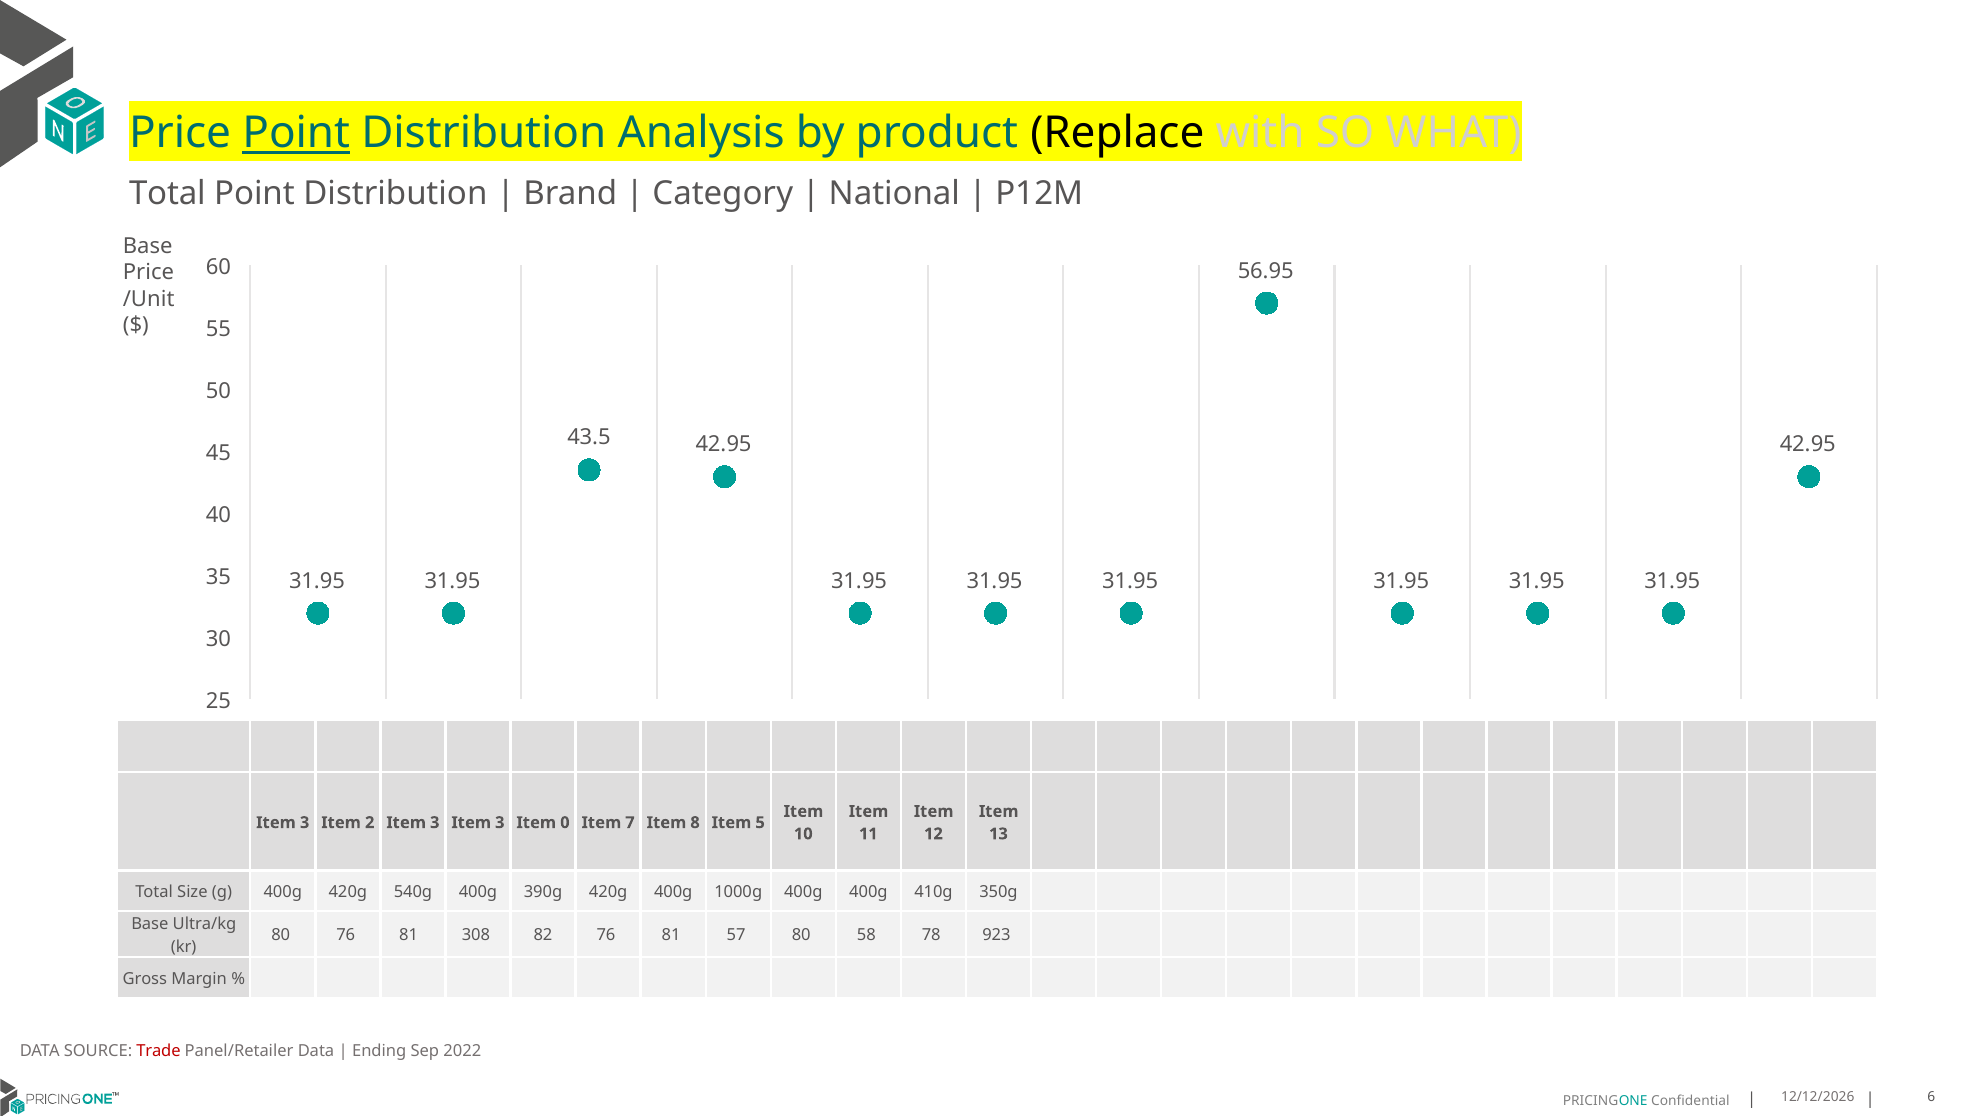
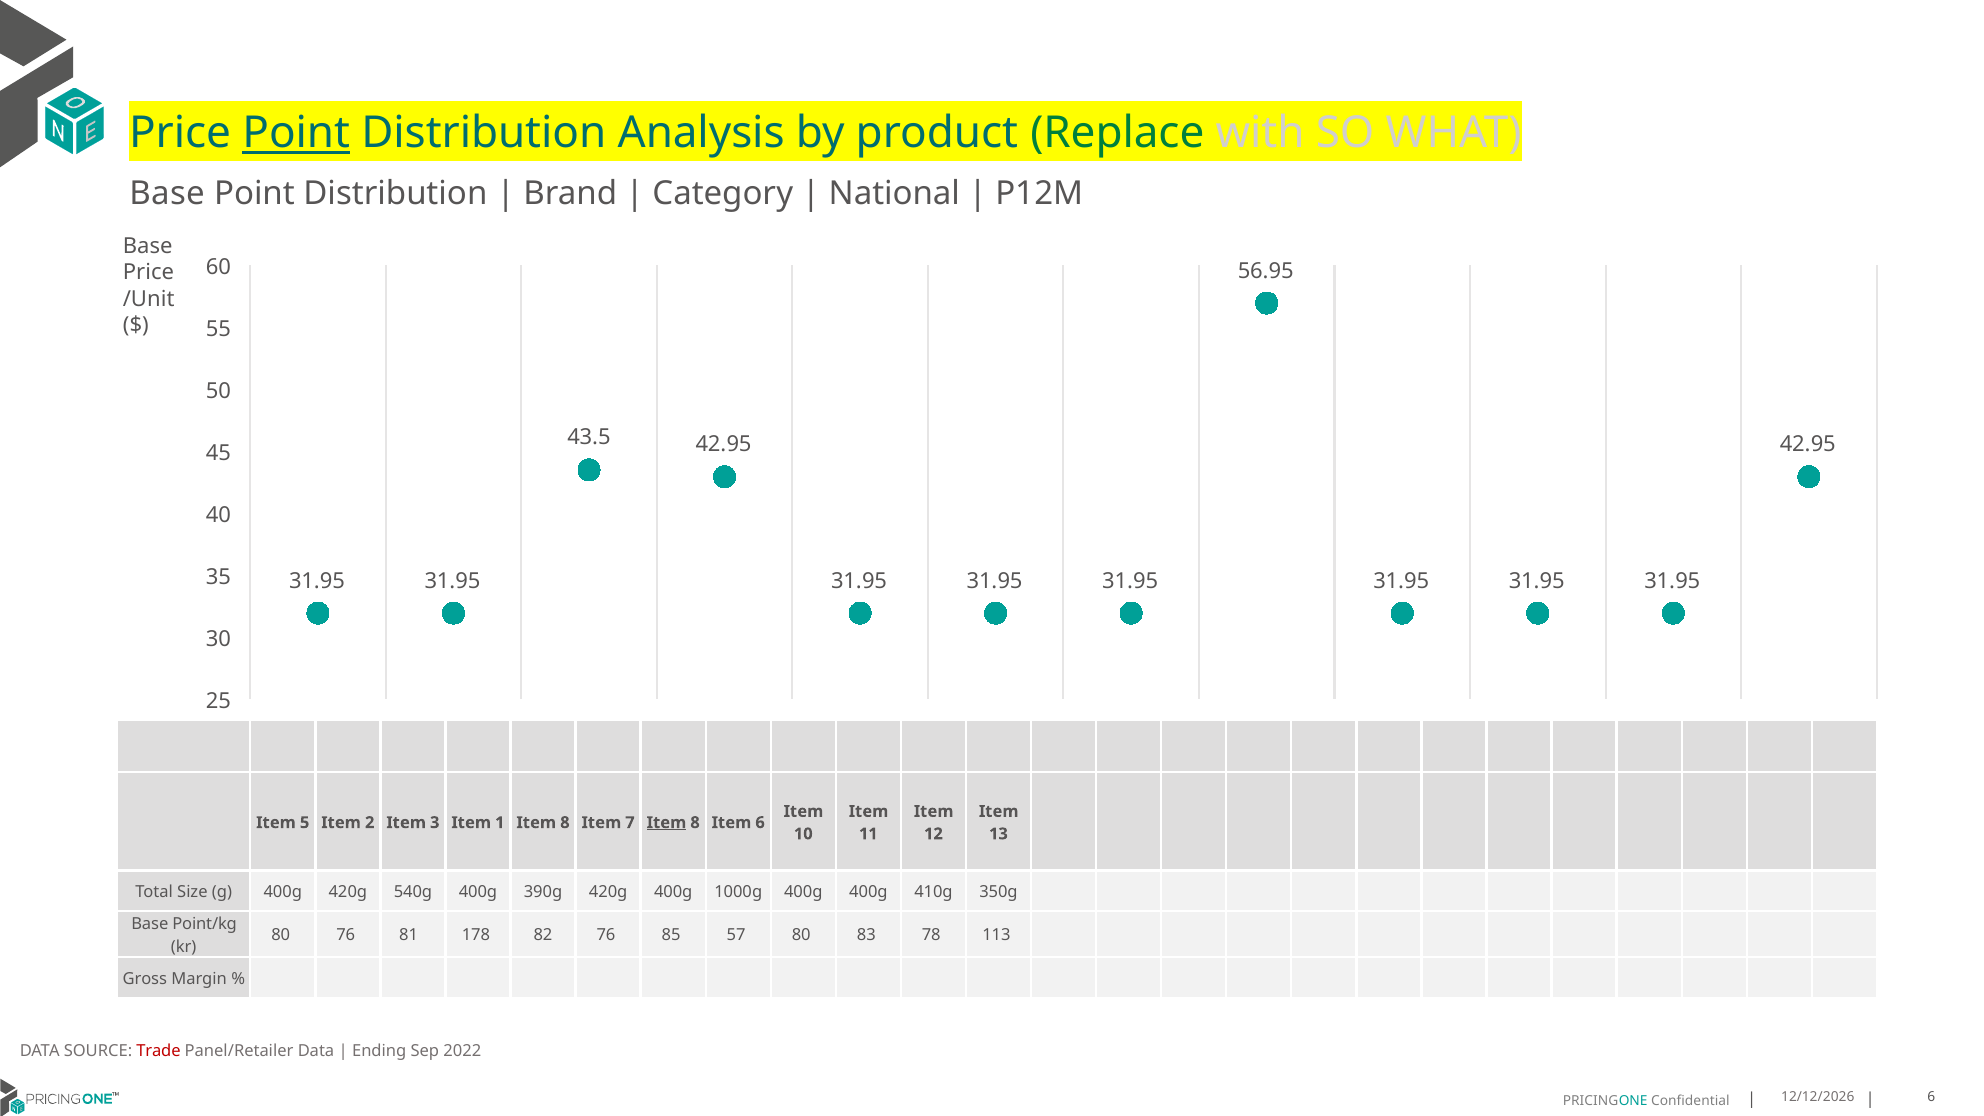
Replace colour: black -> green (1117, 133)
Total: Total -> Base (167, 193)
3: 3 -> 5 (305, 823)
3 Item 3: 3 -> 1 (500, 823)
0: 0 -> 8 (565, 823)
Item underline: none -> present (666, 823)
Item 5: 5 -> 6 (760, 823)
Ultra/kg: Ultra/kg -> Point/kg (205, 924)
308: 308 -> 178 (476, 936)
82 76 81: 81 -> 85 (671, 936)
58: 58 -> 83 (866, 936)
923: 923 -> 113 (996, 936)
